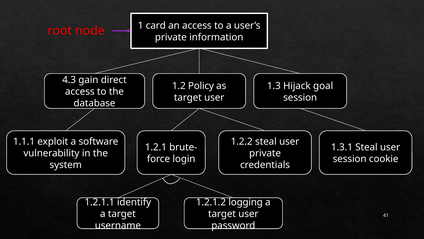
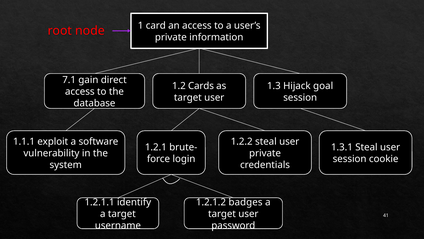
4.3: 4.3 -> 7.1 (69, 80)
Policy: Policy -> Cards (201, 86)
logging: logging -> badges (246, 202)
